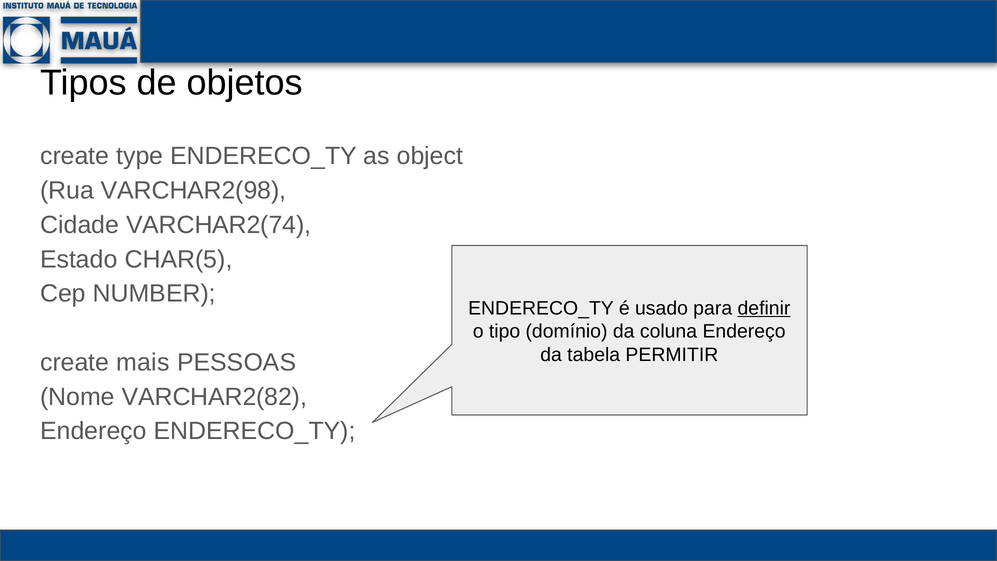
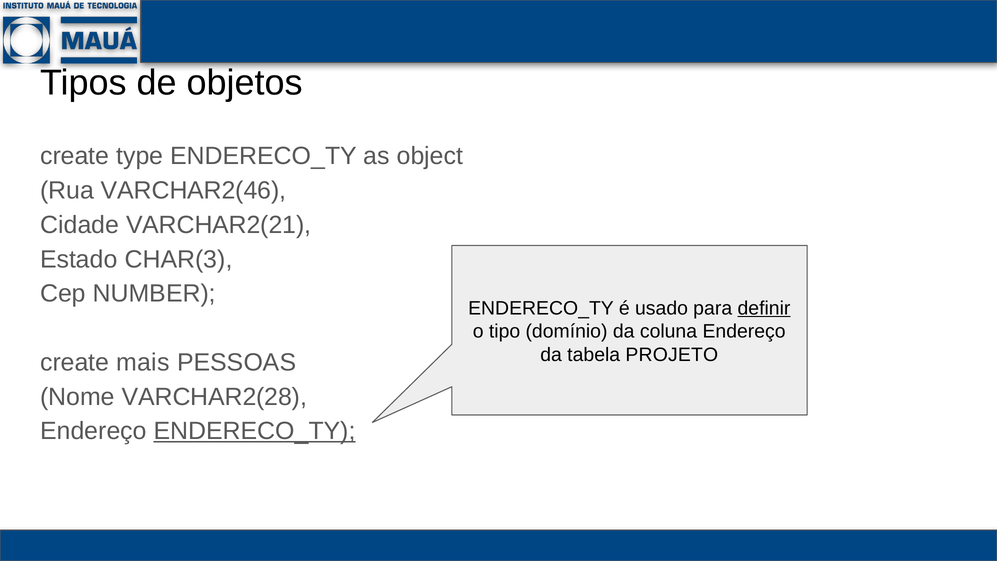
VARCHAR2(98: VARCHAR2(98 -> VARCHAR2(46 (194, 190)
VARCHAR2(74: VARCHAR2(74 -> VARCHAR2(21 (219, 225)
CHAR(5: CHAR(5 -> CHAR(3 (179, 259)
PERMITIR: PERMITIR -> PROJETO (672, 355)
VARCHAR2(82: VARCHAR2(82 -> VARCHAR2(28 (214, 397)
ENDERECO_TY underline: none -> present (255, 431)
